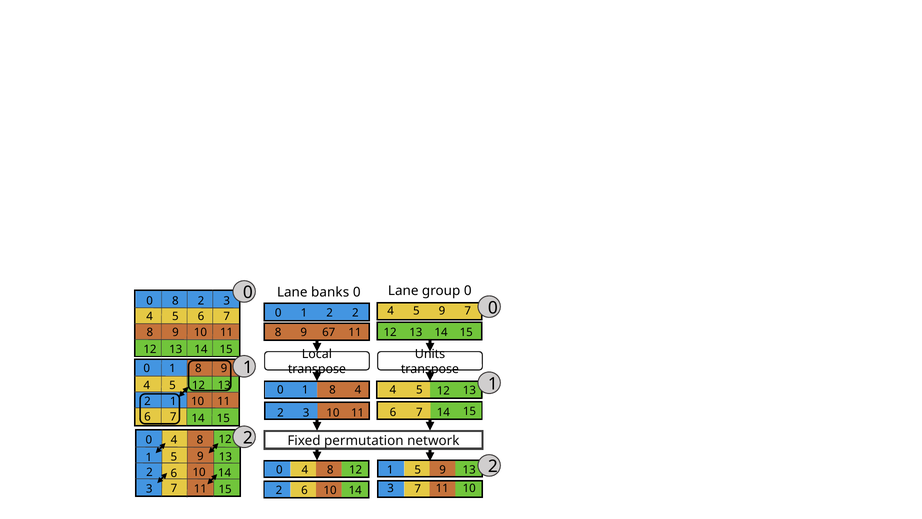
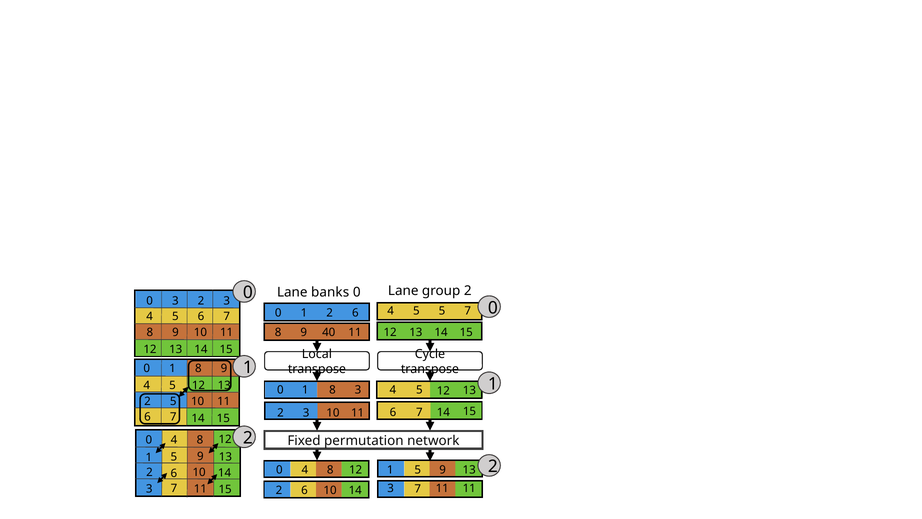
group 0: 0 -> 2 (468, 291)
0 8: 8 -> 3 (175, 301)
4 5 9: 9 -> 5 (442, 311)
1 2 2: 2 -> 6 (355, 313)
67: 67 -> 40 (329, 332)
Units: Units -> Cycle (430, 354)
8 4: 4 -> 3 (358, 390)
2 1: 1 -> 5 (173, 401)
11 10: 10 -> 11 (469, 488)
